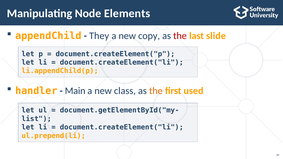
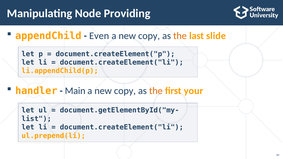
Elements: Elements -> Providing (127, 13)
They: They -> Even (99, 36)
the colour: red -> orange (180, 36)
class: class -> copy (125, 91)
used: used -> your (193, 91)
